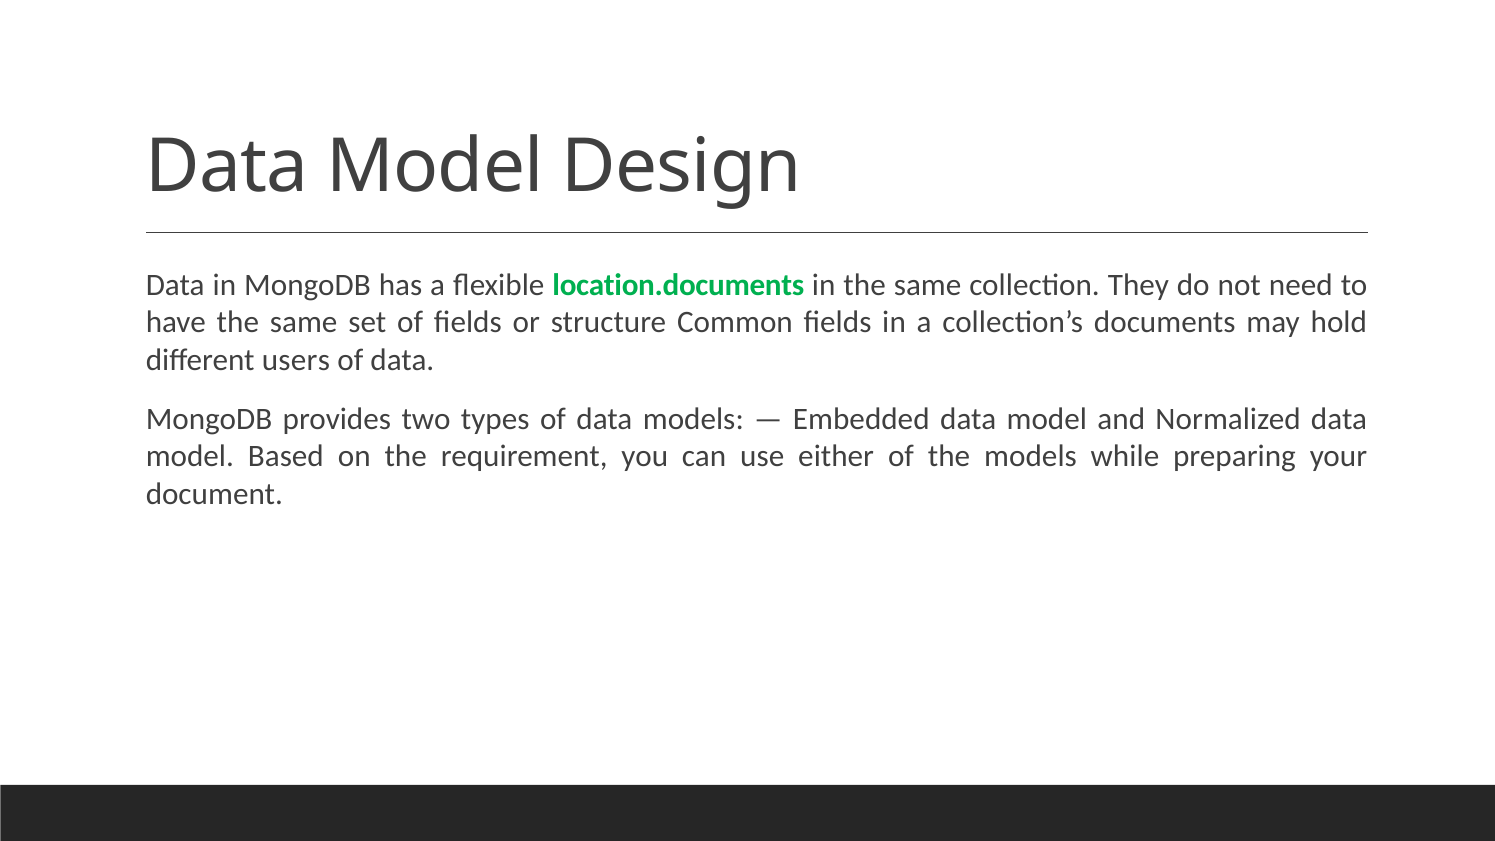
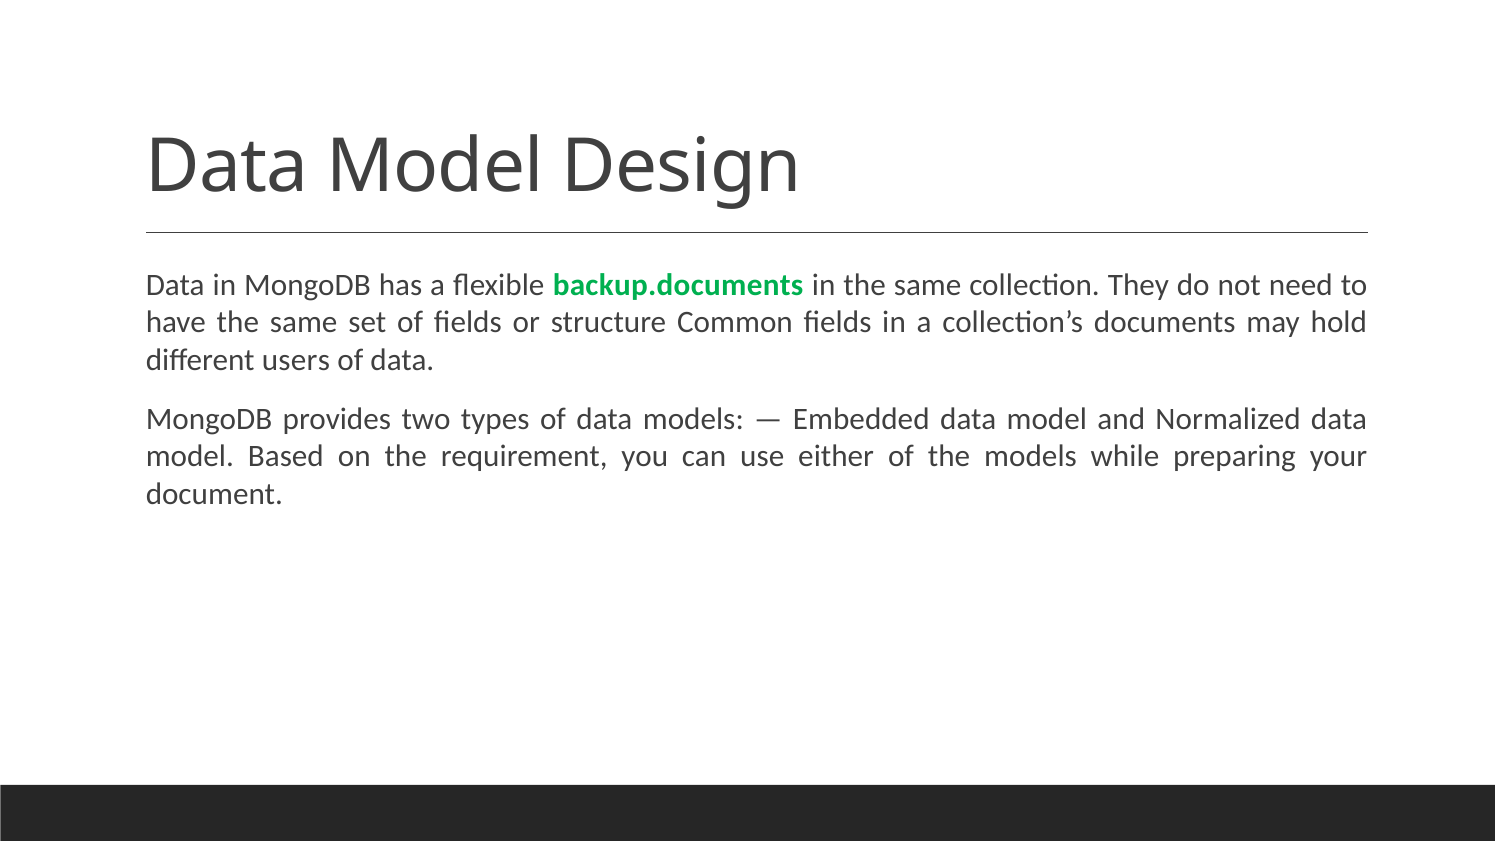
location.documents: location.documents -> backup.documents (678, 285)
